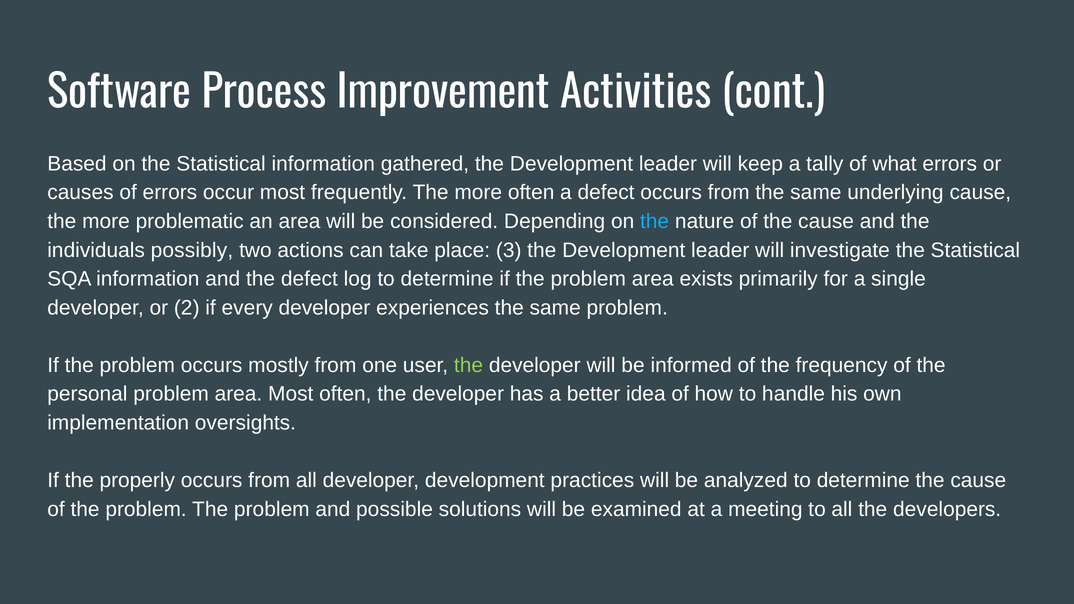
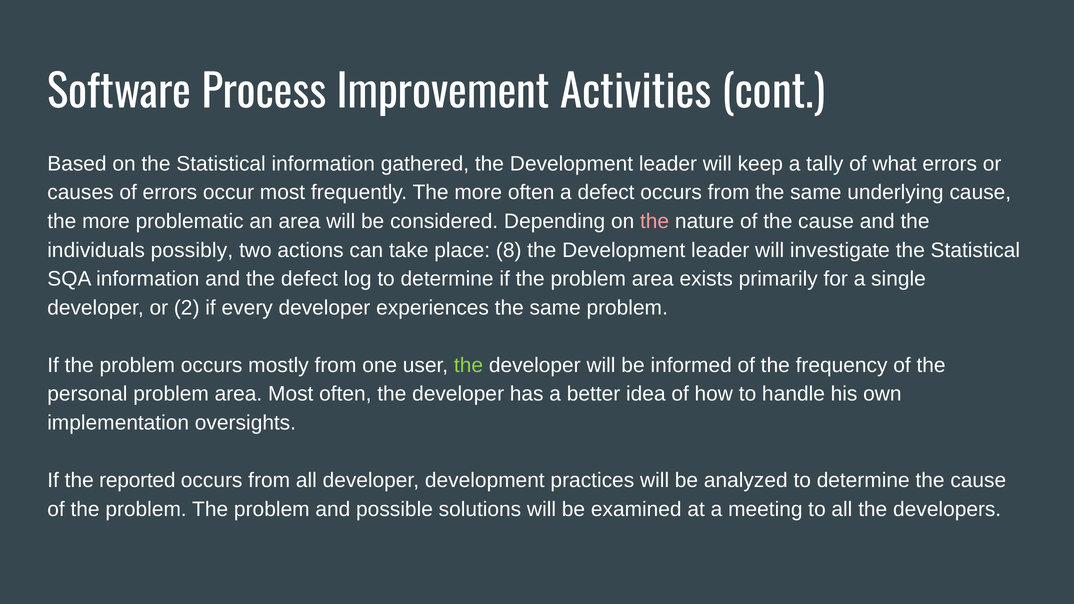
the colour: light blue -> pink (655, 221)
3: 3 -> 8 (509, 250)
properly: properly -> reported (137, 481)
